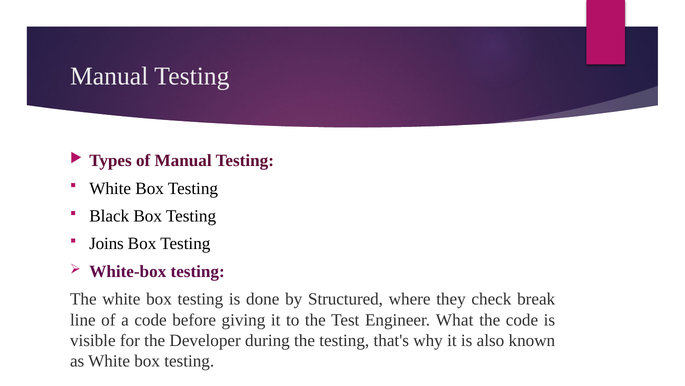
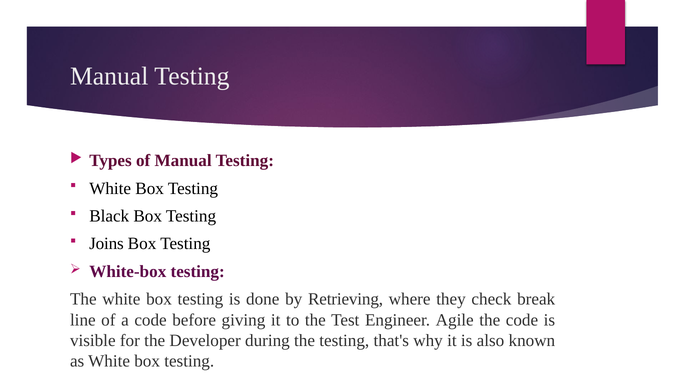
Structured: Structured -> Retrieving (346, 299)
What: What -> Agile (455, 319)
